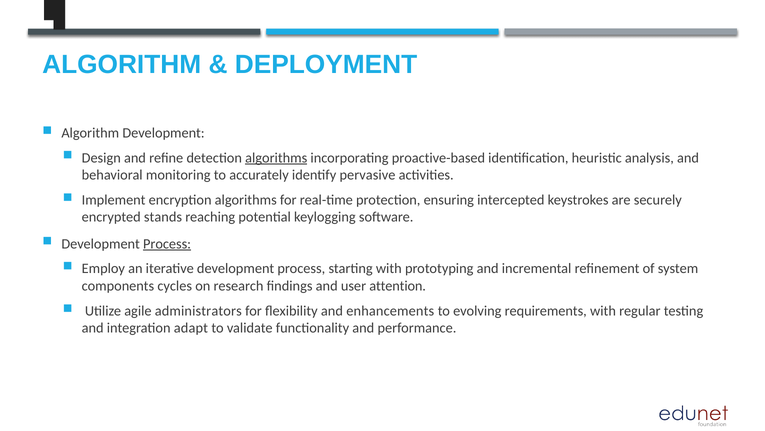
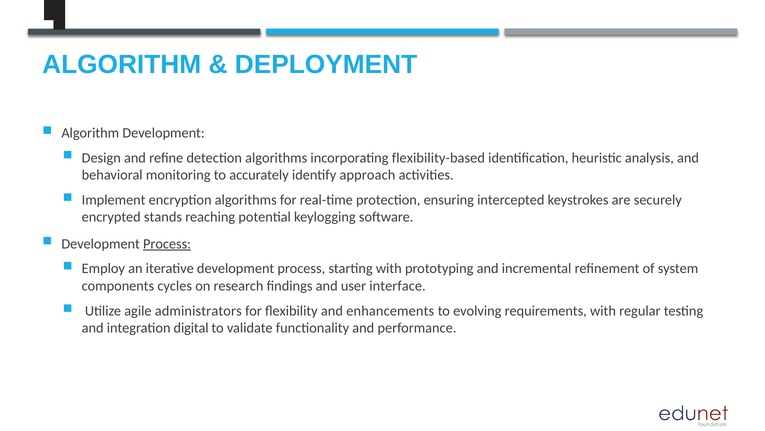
algorithms underline: present -> none (276, 158)
proactive-based: proactive-based -> flexibility-based (438, 158)
pervasive: pervasive -> approach (367, 175)
attention: attention -> interface (398, 286)
adapt: adapt -> digital (191, 328)
